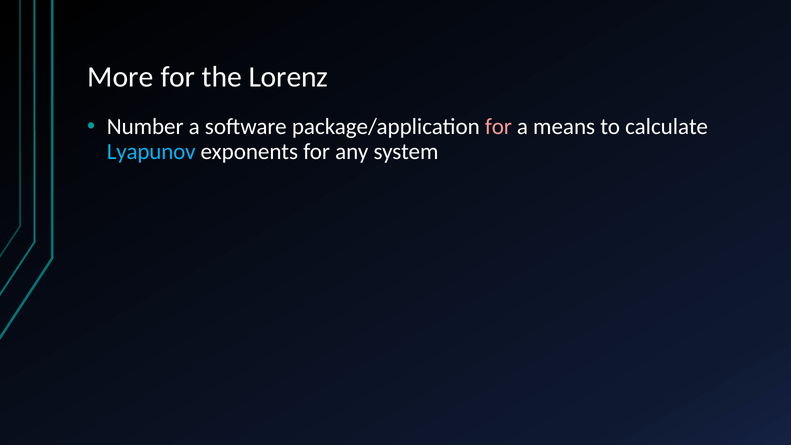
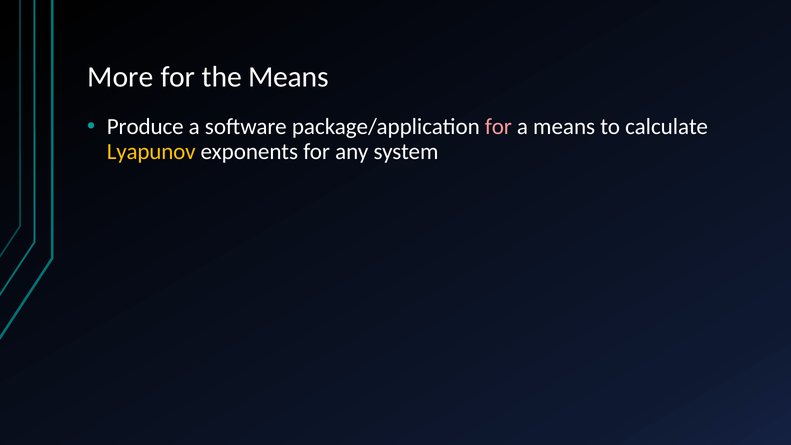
the Lorenz: Lorenz -> Means (288, 77)
Number: Number -> Produce (145, 127)
Lyapunov colour: light blue -> yellow (151, 152)
